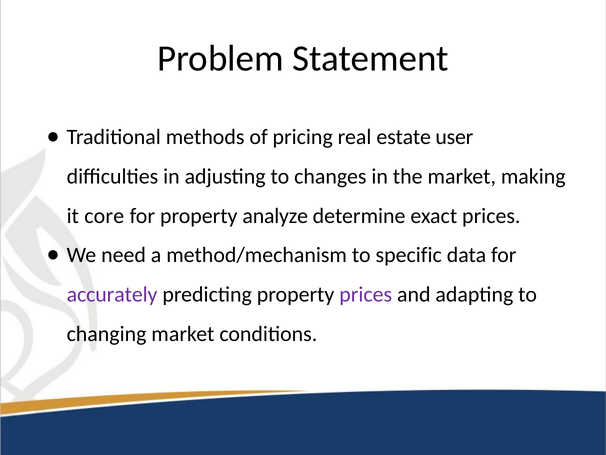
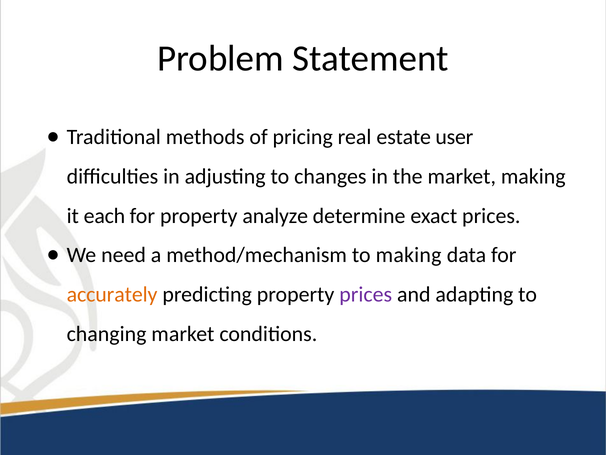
core: core -> each (104, 216)
to specific: specific -> making (409, 255)
accurately colour: purple -> orange (112, 294)
